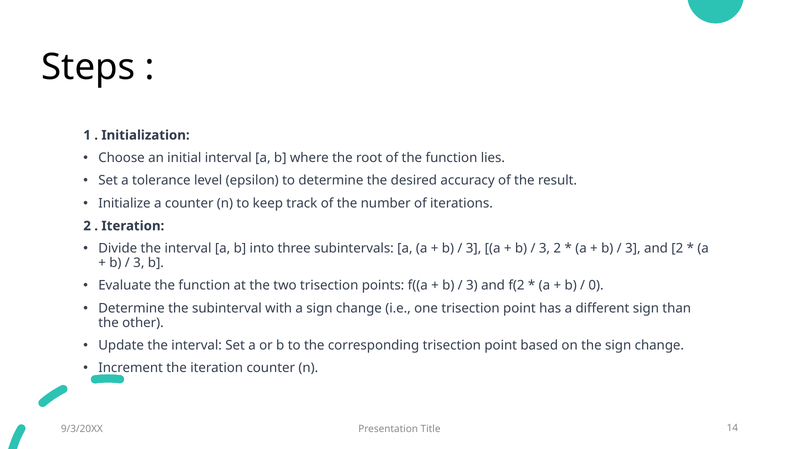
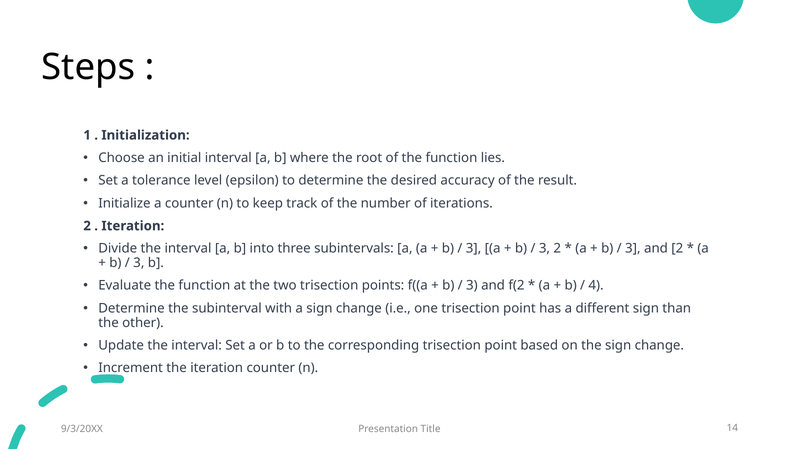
0: 0 -> 4 (596, 286)
